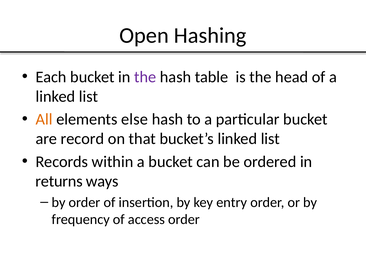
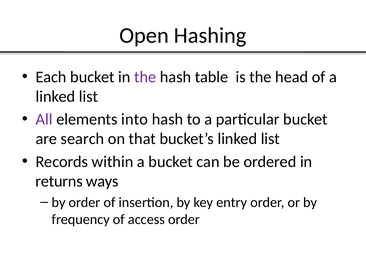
All colour: orange -> purple (44, 119)
else: else -> into (135, 119)
record: record -> search (82, 139)
